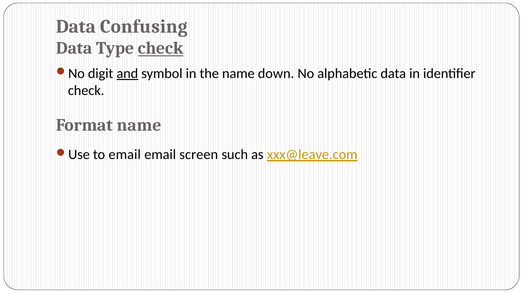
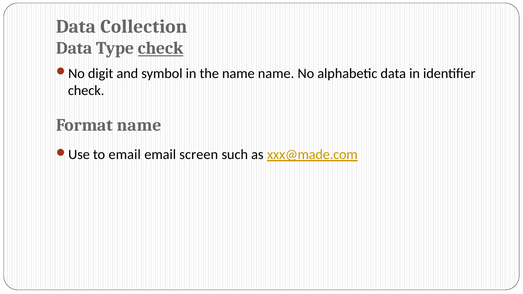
Confusing: Confusing -> Collection (144, 26)
and underline: present -> none (127, 74)
name down: down -> name (276, 74)
xxx@leave.com: xxx@leave.com -> xxx@made.com (312, 155)
